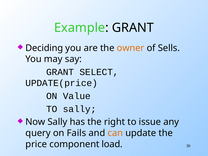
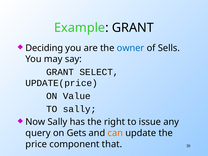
owner colour: orange -> blue (131, 48)
Fails: Fails -> Gets (77, 133)
load: load -> that (112, 144)
